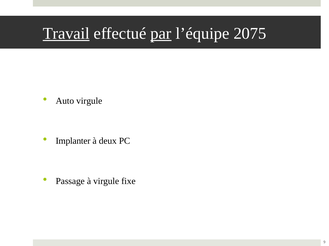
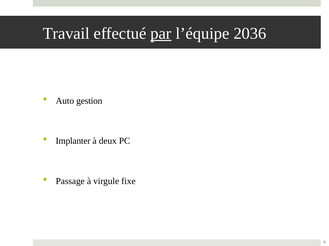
Travail underline: present -> none (66, 33)
2075: 2075 -> 2036 (250, 33)
Auto virgule: virgule -> gestion (89, 101)
